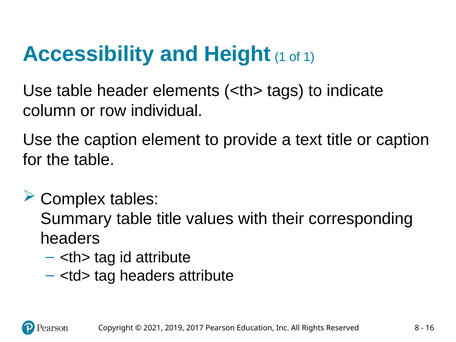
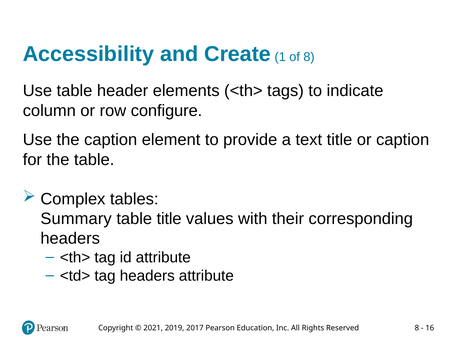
Height: Height -> Create (237, 54)
of 1: 1 -> 8 (309, 57)
individual: individual -> configure (167, 111)
